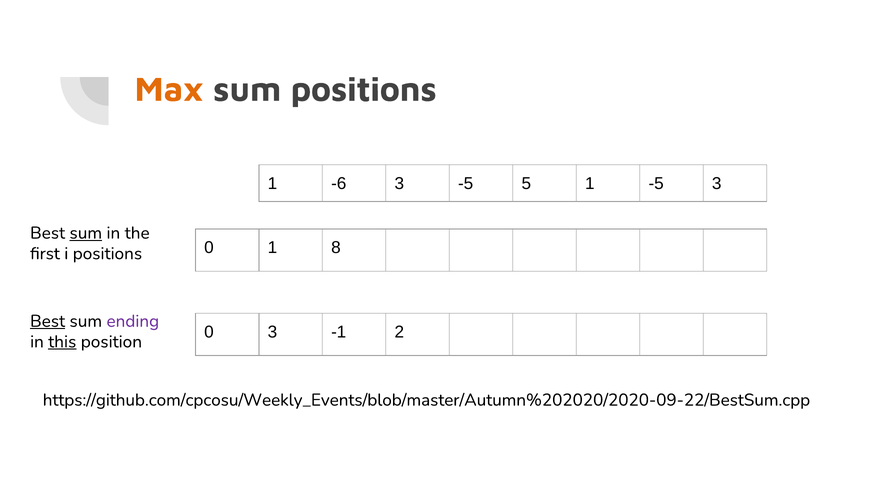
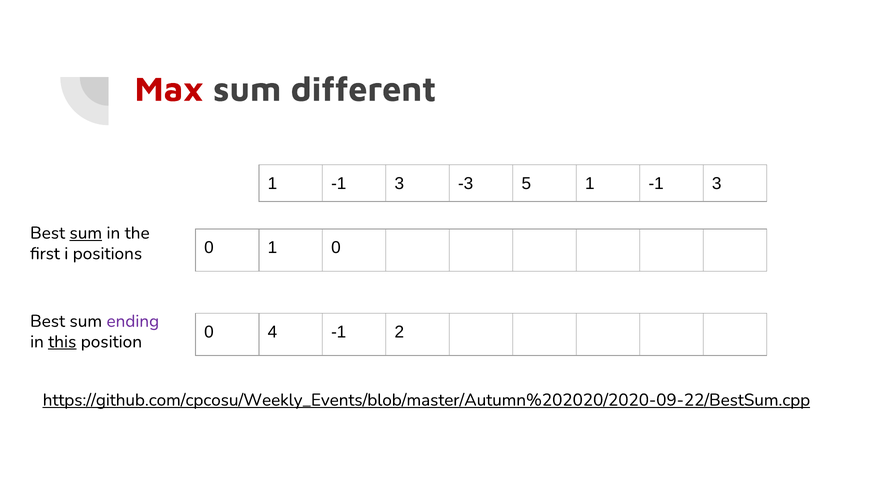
Max colour: orange -> red (169, 90)
sum positions: positions -> different (364, 90)
-6: -6 -> -1 (339, 183)
3 -5: -5 -> -3 (466, 183)
5 1 -5: -5 -> -1 (656, 183)
1 8: 8 -> 0 (336, 248)
Best underline: present -> none (48, 321)
0 3: 3 -> 4 (272, 332)
https://github.com/cpcosu/Weekly_Events/blob/master/Autumn%202020/2020-09-22/BestSum.cpp underline: none -> present (426, 400)
